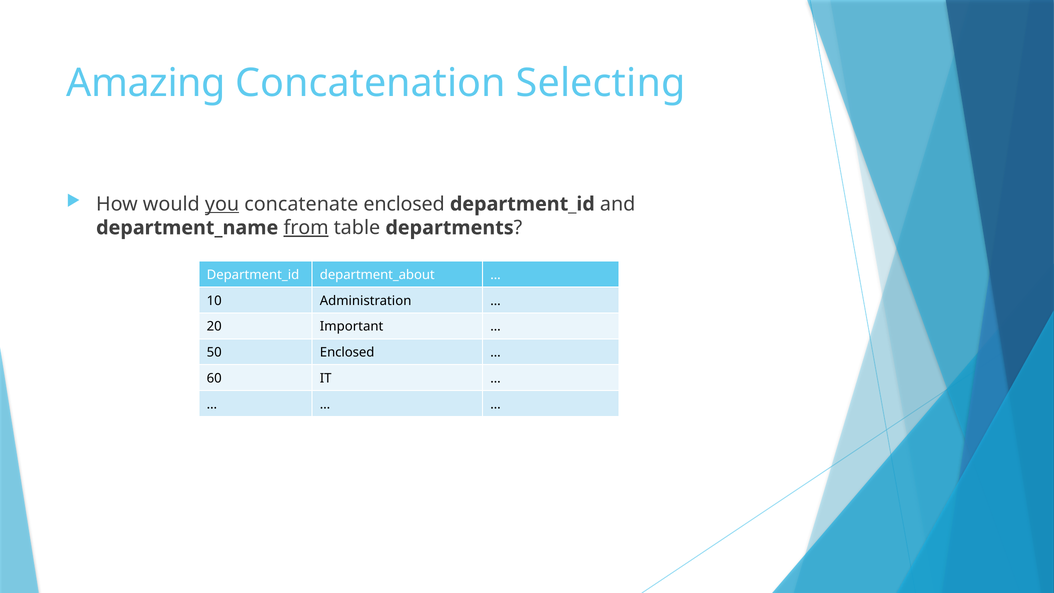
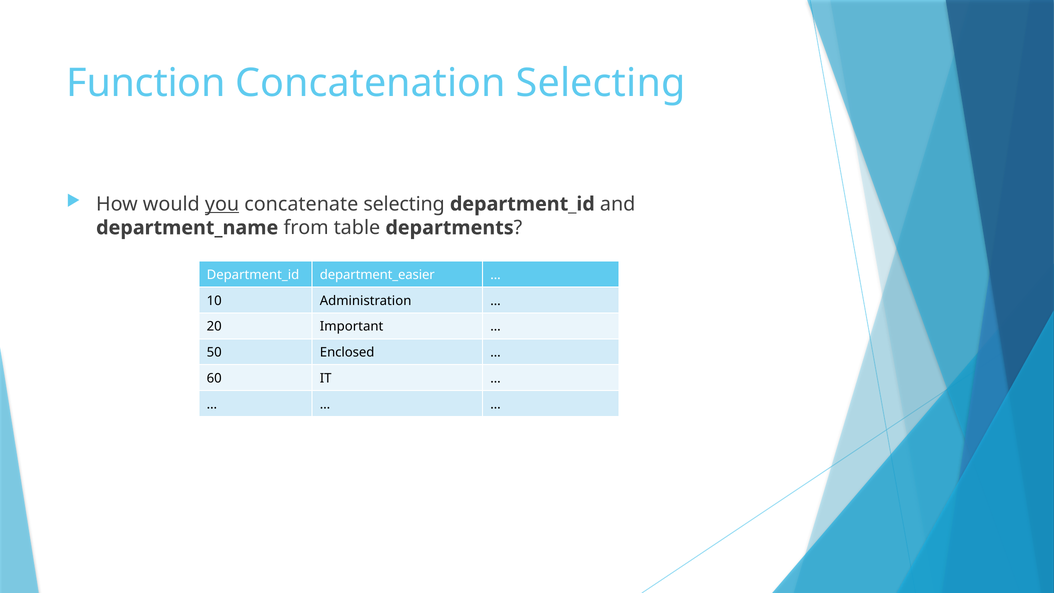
Amazing: Amazing -> Function (146, 83)
concatenate enclosed: enclosed -> selecting (404, 204)
from underline: present -> none (306, 228)
department_about: department_about -> department_easier (377, 275)
